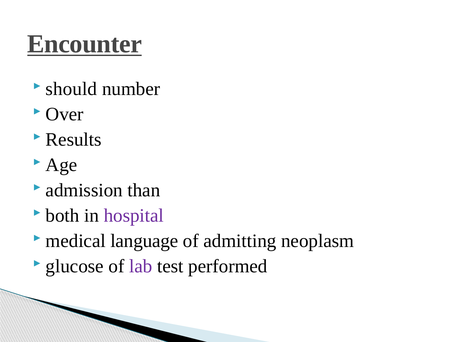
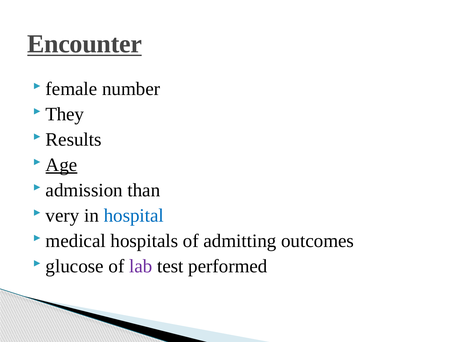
should: should -> female (71, 89)
Over: Over -> They (65, 114)
Age underline: none -> present (61, 165)
both: both -> very (63, 216)
hospital colour: purple -> blue (134, 216)
language: language -> hospitals (144, 241)
neoplasm: neoplasm -> outcomes (318, 241)
